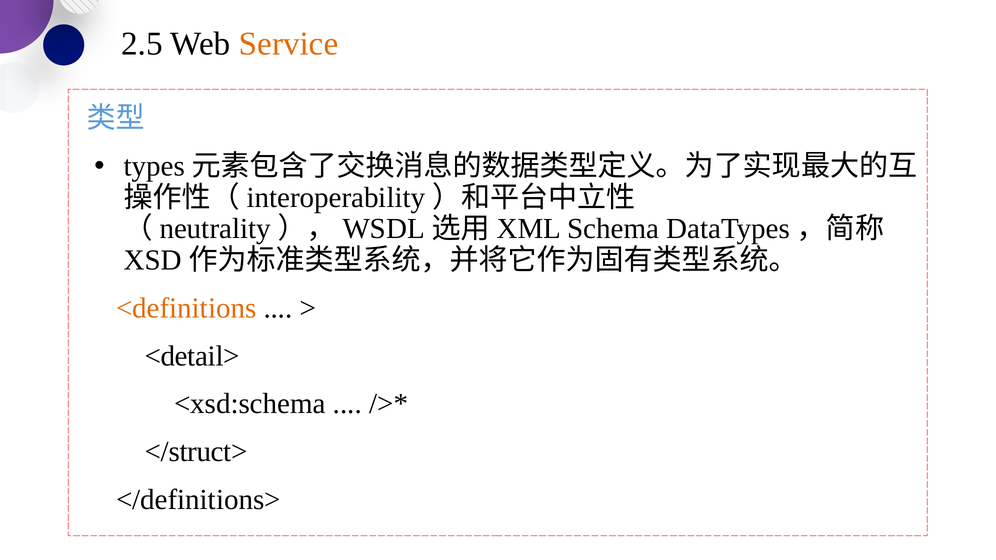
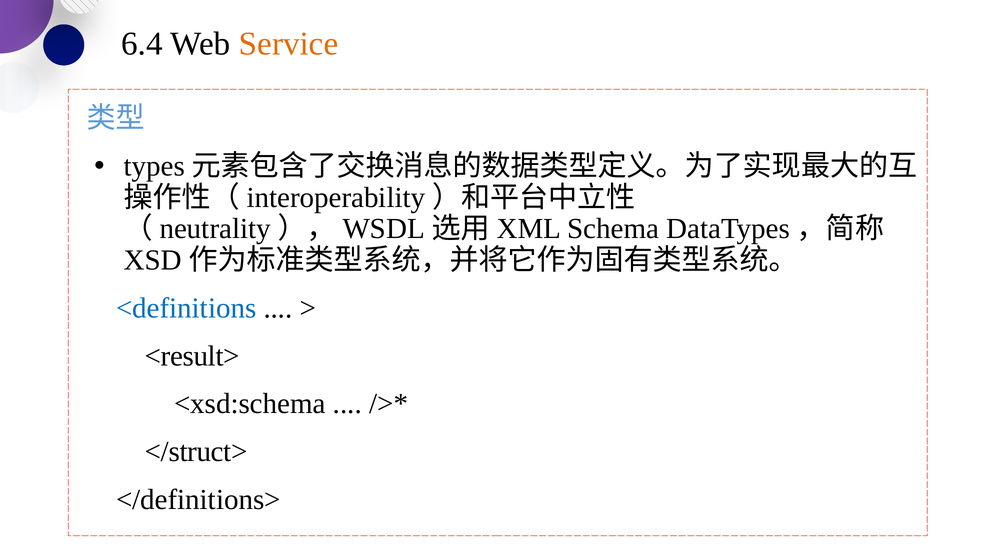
2.5: 2.5 -> 6.4 (142, 44)
<definitions colour: orange -> blue (186, 308)
<detail>: <detail> -> <result> (192, 356)
